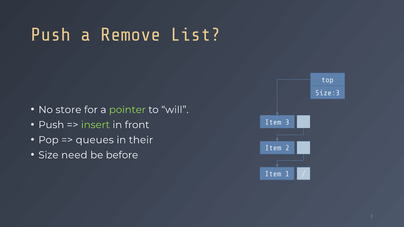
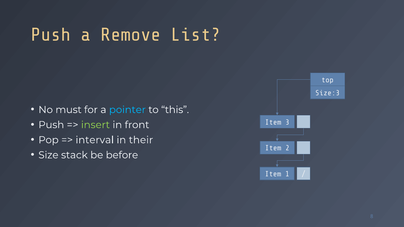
store: store -> must (69, 110)
pointer colour: light green -> light blue (127, 110)
will: will -> this (175, 110)
queues: queues -> interval (95, 140)
need: need -> stack (74, 155)
